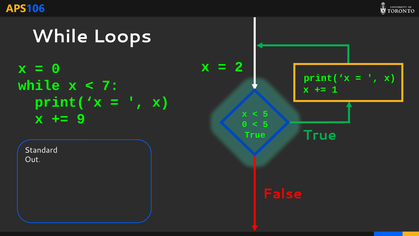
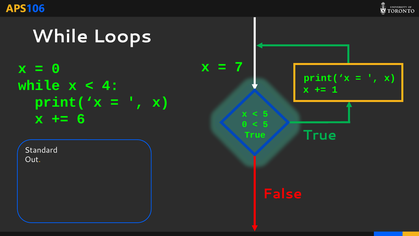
2: 2 -> 7 (239, 67)
7: 7 -> 4 (110, 85)
9: 9 -> 6 (81, 119)
